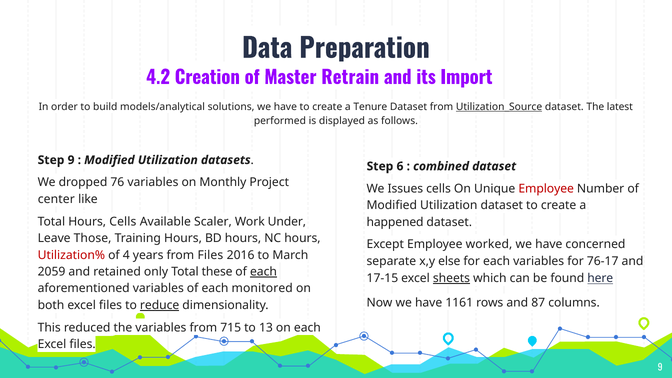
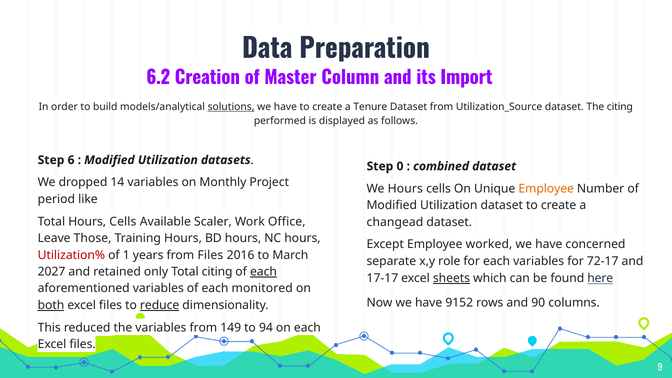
4.2: 4.2 -> 6.2 (158, 78)
Retrain: Retrain -> Column (350, 78)
solutions underline: none -> present (231, 107)
Utilization_Source underline: present -> none (499, 107)
The latest: latest -> citing (620, 107)
Step 9: 9 -> 6 (71, 160)
6: 6 -> 0 (400, 166)
76: 76 -> 14 (117, 182)
We Issues: Issues -> Hours (405, 189)
Employee colour: red -> orange (546, 189)
center: center -> period (56, 199)
Under: Under -> Office (287, 222)
happened: happened -> changead (395, 222)
4: 4 -> 1 (126, 255)
else: else -> role (449, 261)
76-17: 76-17 -> 72-17 (603, 261)
2059: 2059 -> 2027 (52, 272)
Total these: these -> citing (217, 272)
17-15: 17-15 -> 17-17 (382, 278)
1161: 1161 -> 9152 (459, 303)
87: 87 -> 90 (538, 303)
both underline: none -> present (51, 305)
715: 715 -> 149 (231, 328)
13: 13 -> 94 (266, 328)
